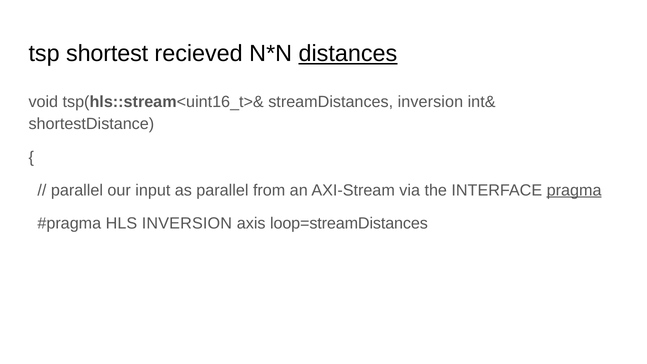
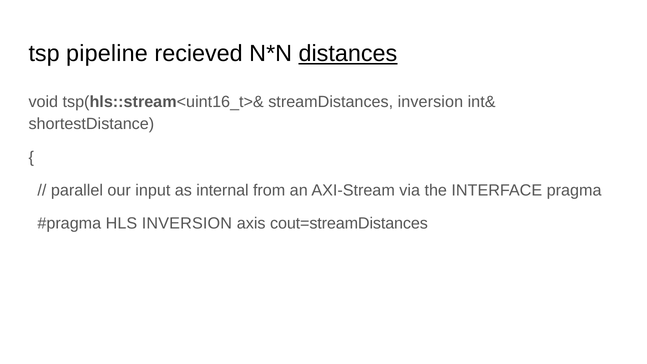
shortest: shortest -> pipeline (107, 54)
as parallel: parallel -> internal (222, 190)
pragma underline: present -> none (574, 190)
loop=streamDistances: loop=streamDistances -> cout=streamDistances (349, 223)
